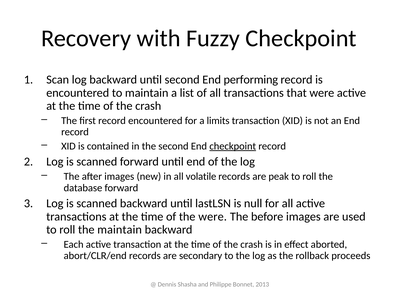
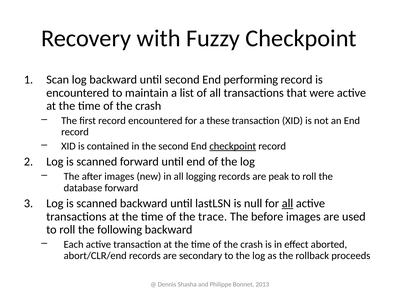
limits: limits -> these (218, 121)
volatile: volatile -> logging (201, 177)
all underline: none -> present (288, 204)
the were: were -> trace (213, 217)
the maintain: maintain -> following (120, 230)
